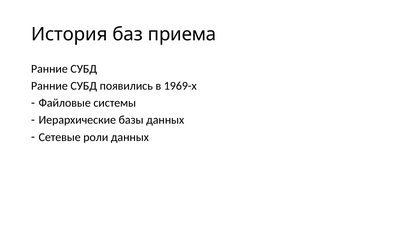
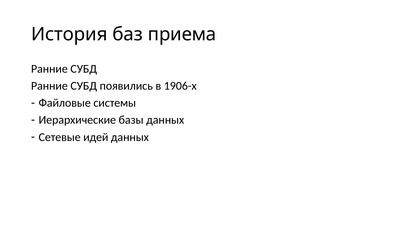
1969-х: 1969-х -> 1906-х (180, 86)
роли: роли -> идей (96, 137)
